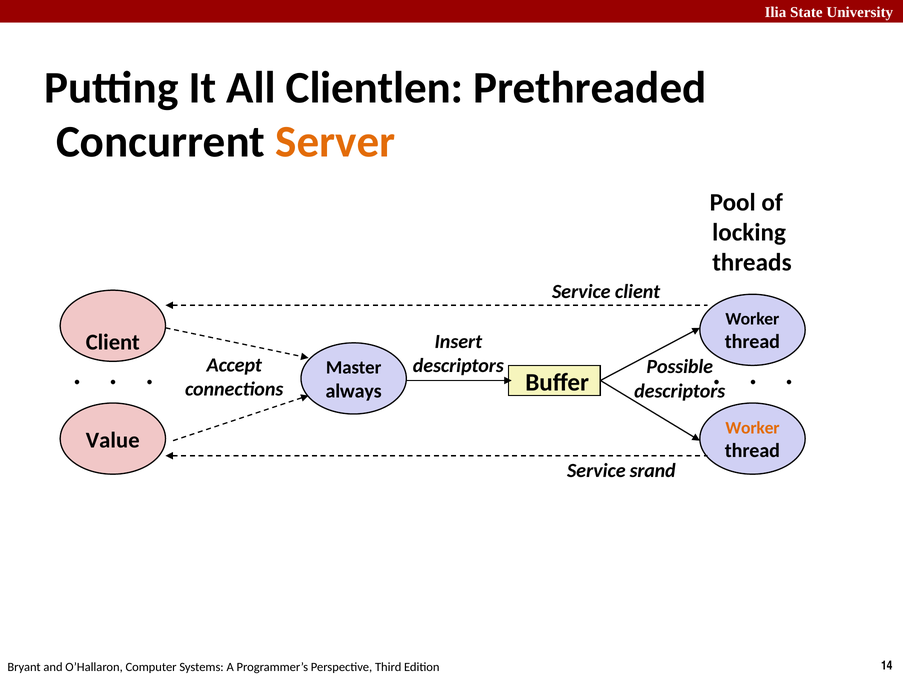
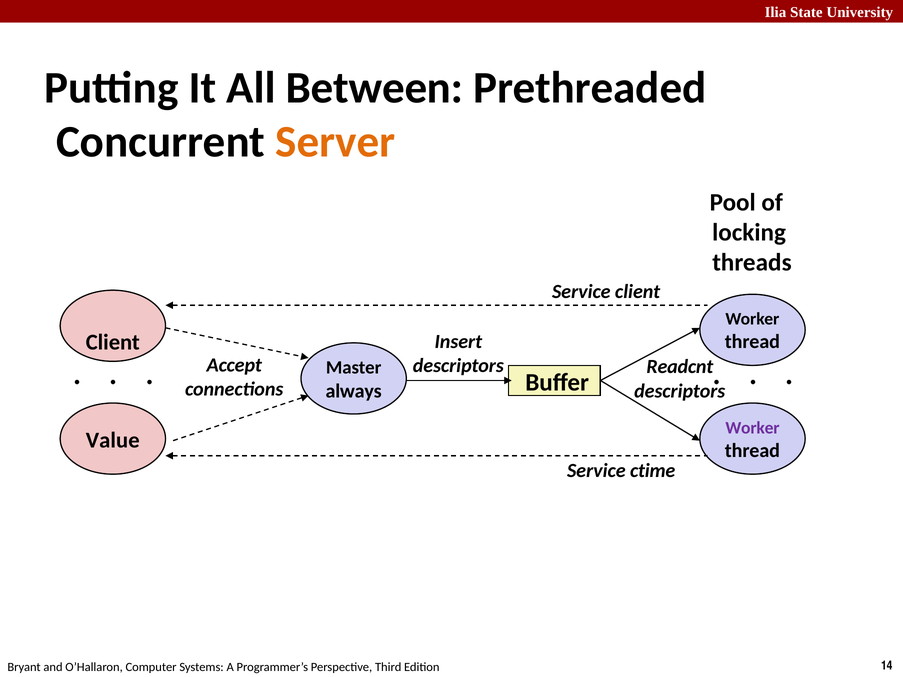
Clientlen: Clientlen -> Between (375, 88)
Possible: Possible -> Readcnt (680, 367)
Worker colour: orange -> purple (752, 428)
srand: srand -> ctime (653, 471)
